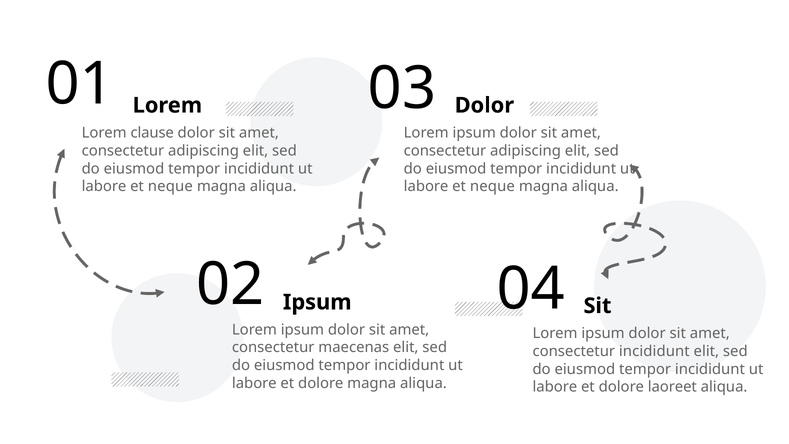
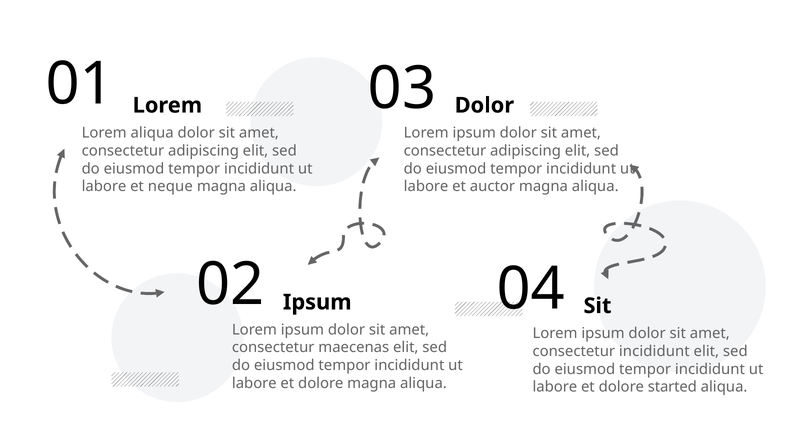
Lorem clause: clause -> aliqua (152, 133)
neque: neque -> auctor (492, 186)
laoreet: laoreet -> started (672, 387)
